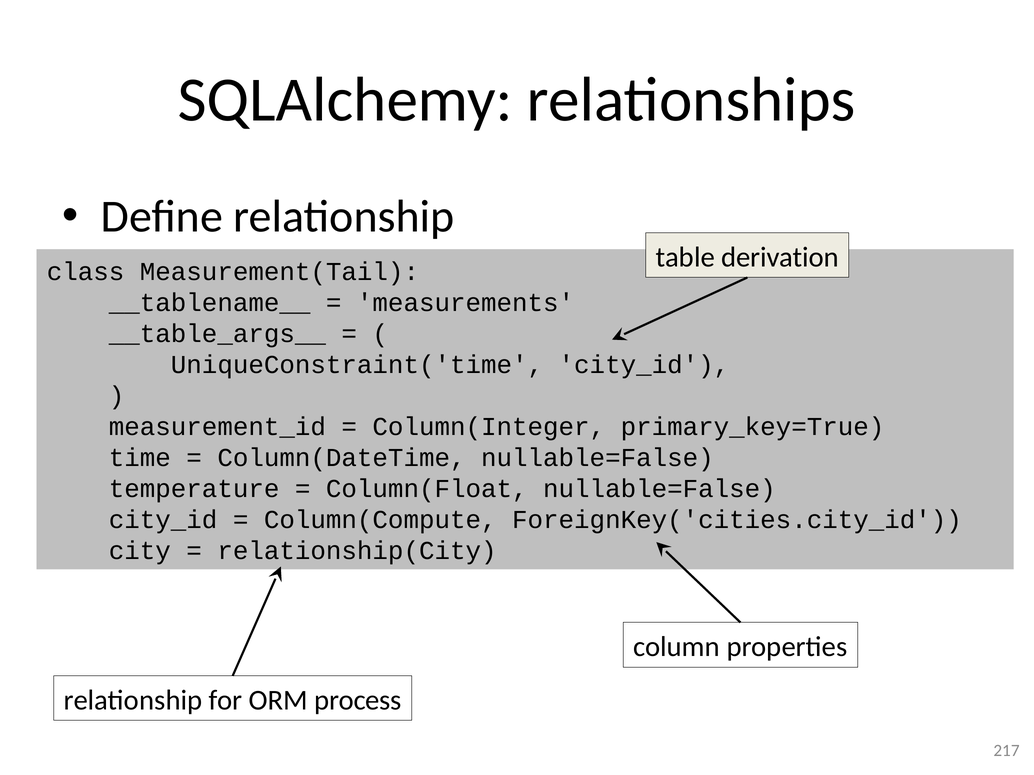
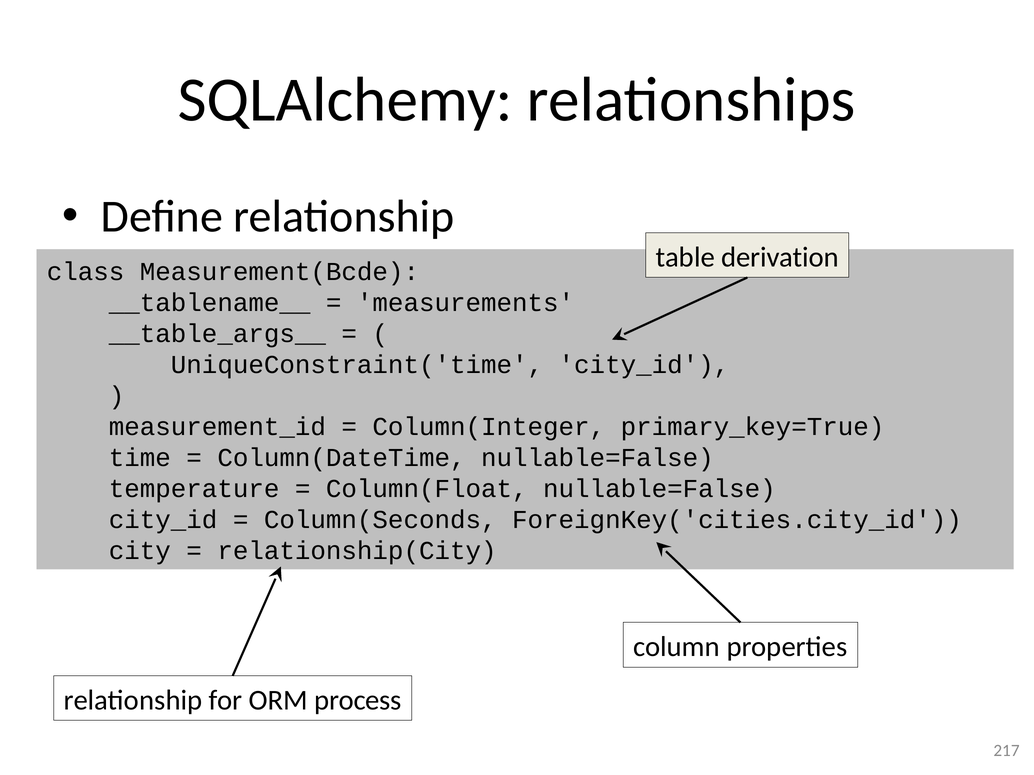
Measurement(Tail: Measurement(Tail -> Measurement(Bcde (279, 272)
Column(Compute: Column(Compute -> Column(Seconds (380, 520)
